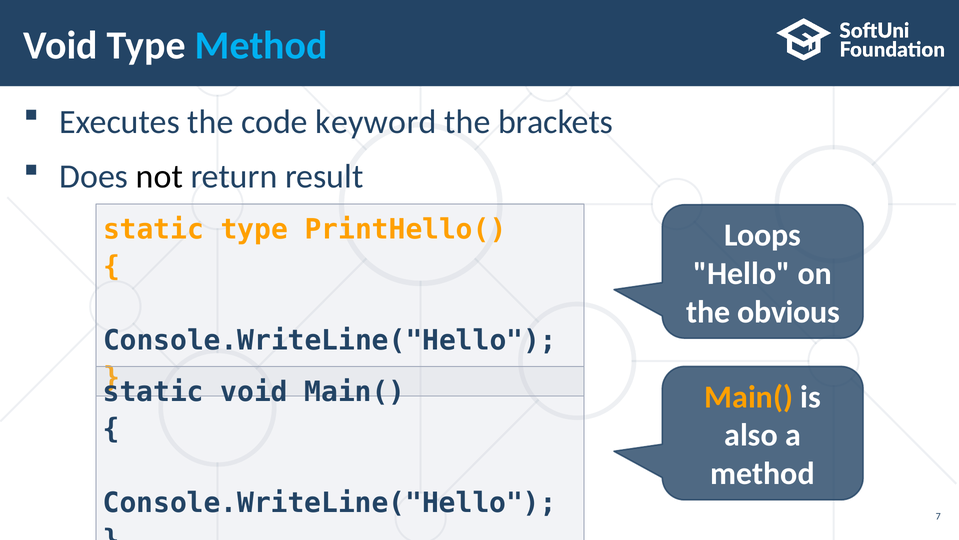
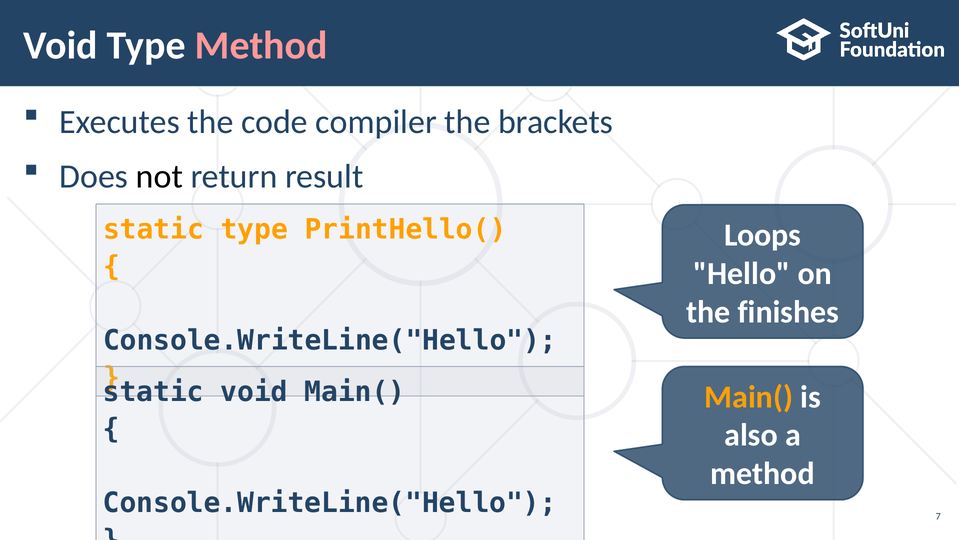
Method colour: light blue -> pink (261, 45)
keyword: keyword -> compiler (376, 122)
obvious: obvious -> finishes (788, 312)
